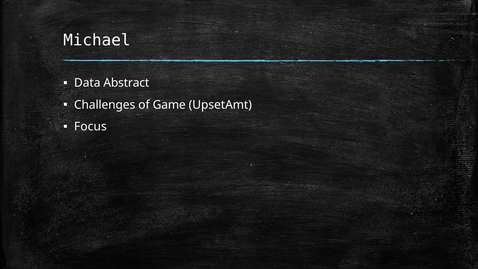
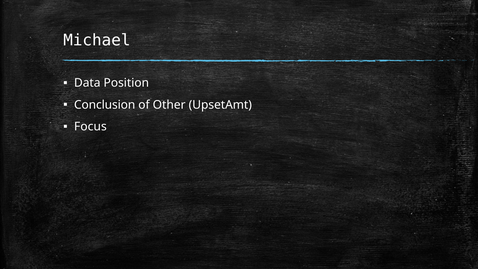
Abstract: Abstract -> Position (126, 83)
Challenges: Challenges -> Conclusion (105, 105)
Game: Game -> Other (169, 105)
